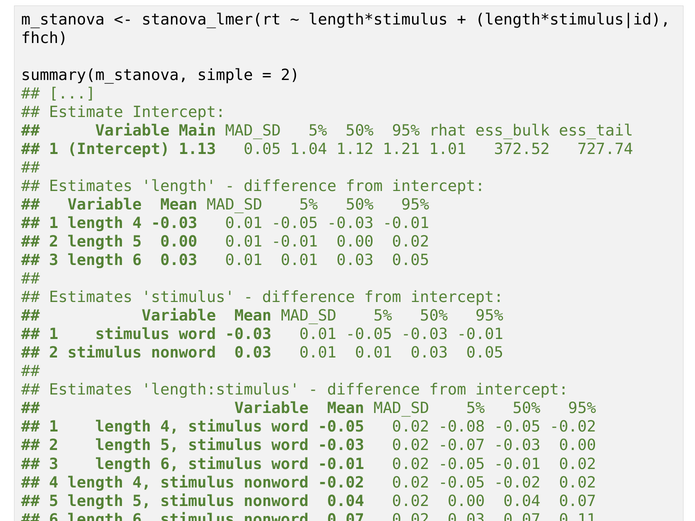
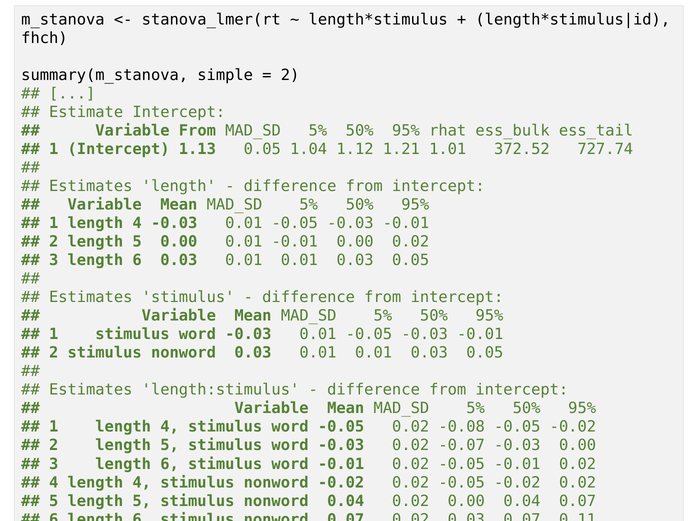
Variable Main: Main -> From (197, 131)
